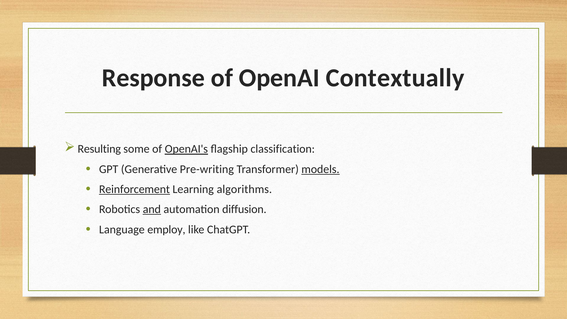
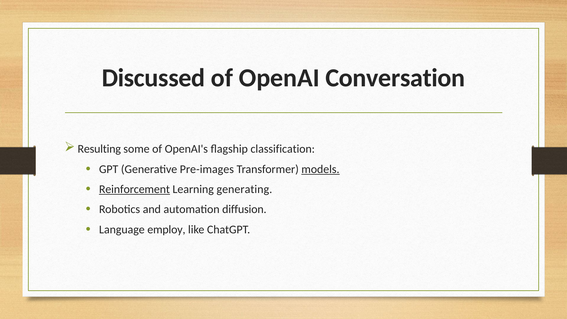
Response: Response -> Discussed (153, 78)
Contextually: Contextually -> Conversation (395, 78)
OpenAI's underline: present -> none (186, 149)
Pre-writing: Pre-writing -> Pre-images (207, 169)
algorithms: algorithms -> generating (244, 189)
and underline: present -> none (152, 209)
